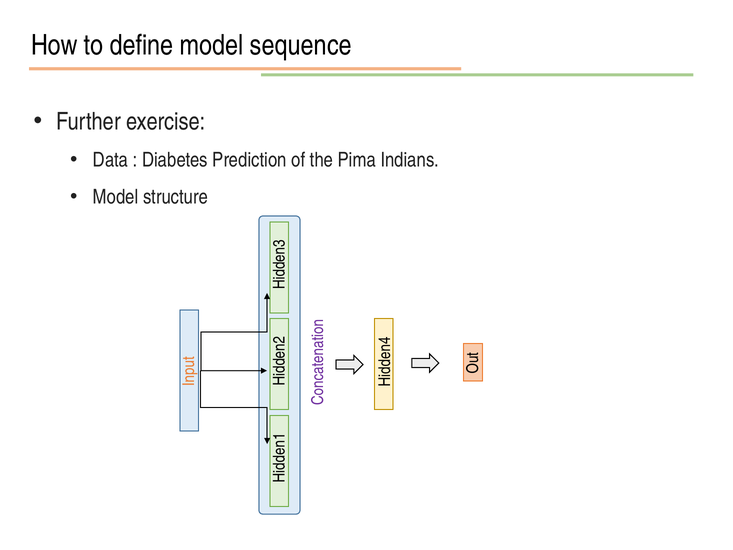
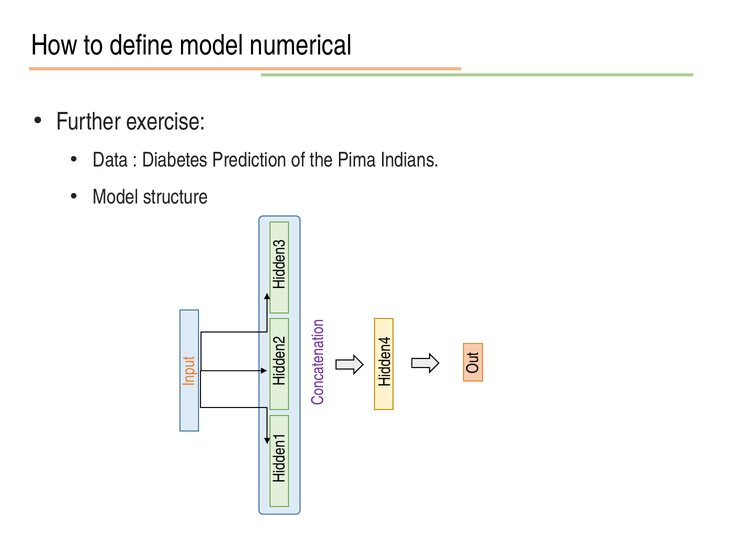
sequence: sequence -> numerical (301, 45)
